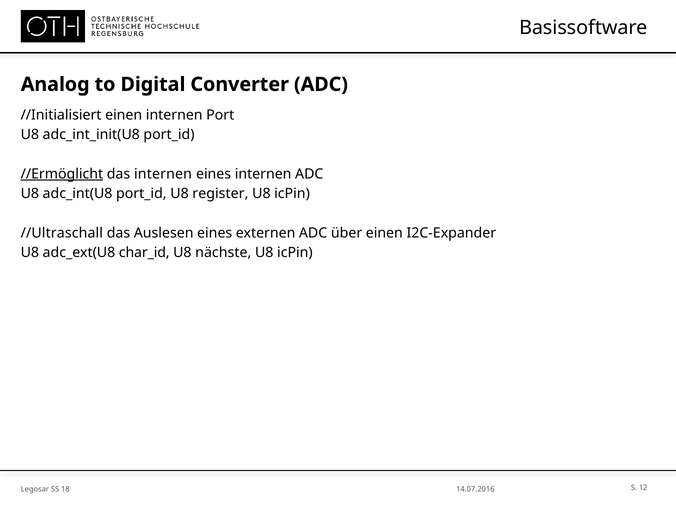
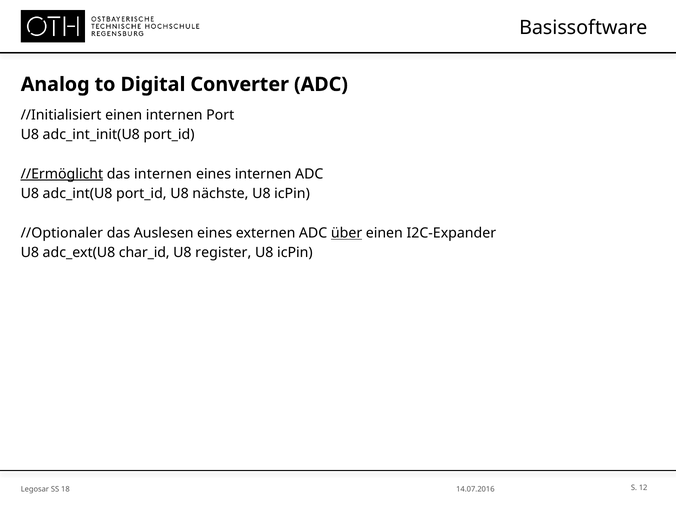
register: register -> nächste (220, 194)
//Ultraschall: //Ultraschall -> //Optionaler (62, 233)
über underline: none -> present (347, 233)
nächste: nächste -> register (223, 253)
